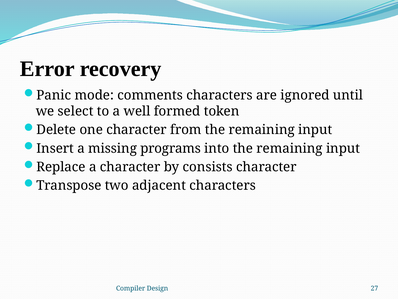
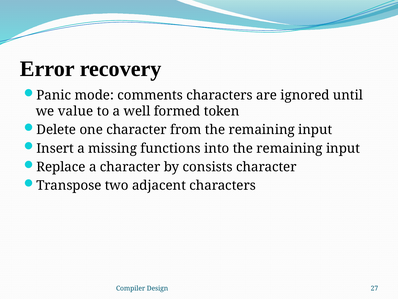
select: select -> value (76, 111)
programs: programs -> functions (170, 148)
